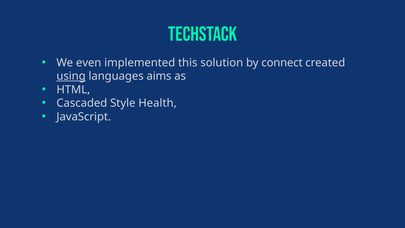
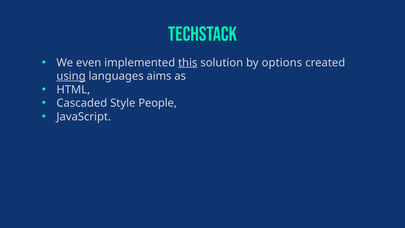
this underline: none -> present (188, 63)
connect: connect -> options (282, 63)
Health: Health -> People (158, 103)
